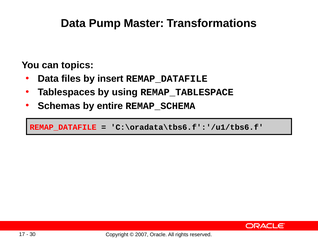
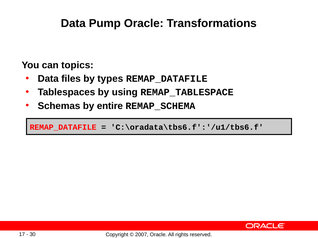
Pump Master: Master -> Oracle (144, 23)
insert: insert -> types (110, 79)
